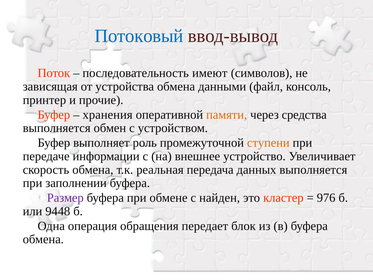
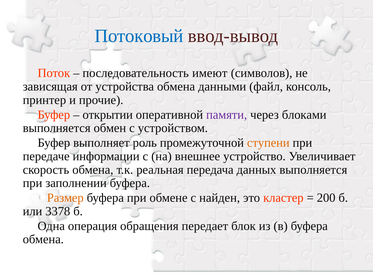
хранения: хранения -> открытии (108, 115)
памяти colour: orange -> purple (227, 115)
средства: средства -> блоками (304, 115)
Размер colour: purple -> orange (65, 198)
976: 976 -> 200 (326, 198)
9448: 9448 -> 3378 (58, 211)
